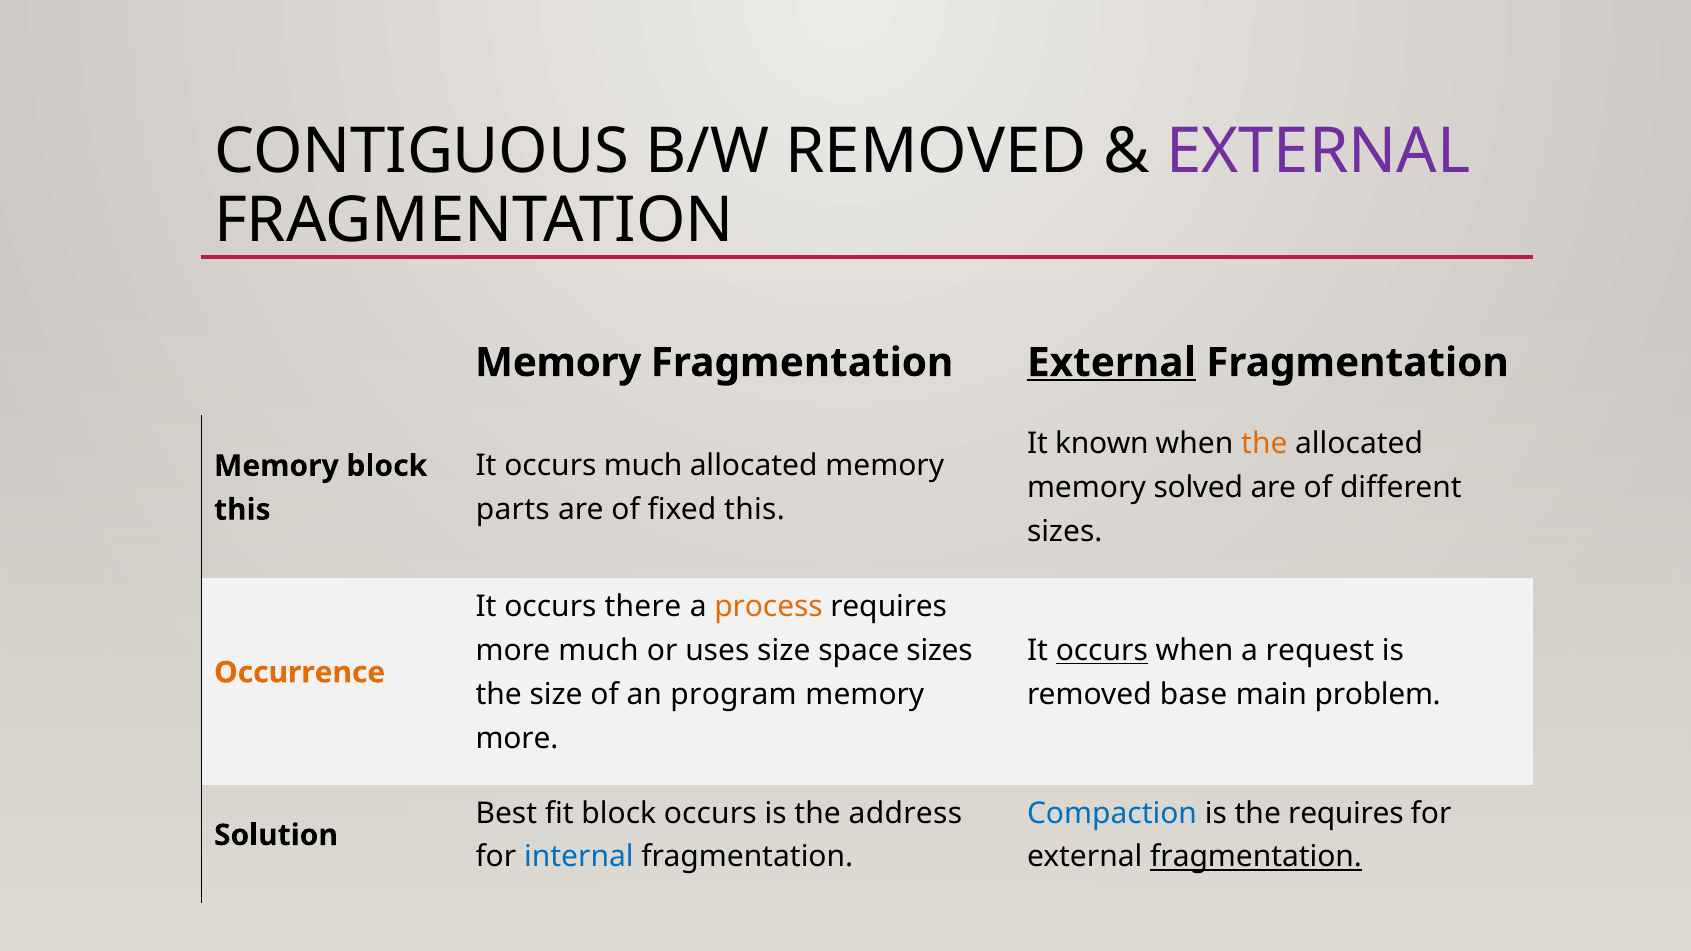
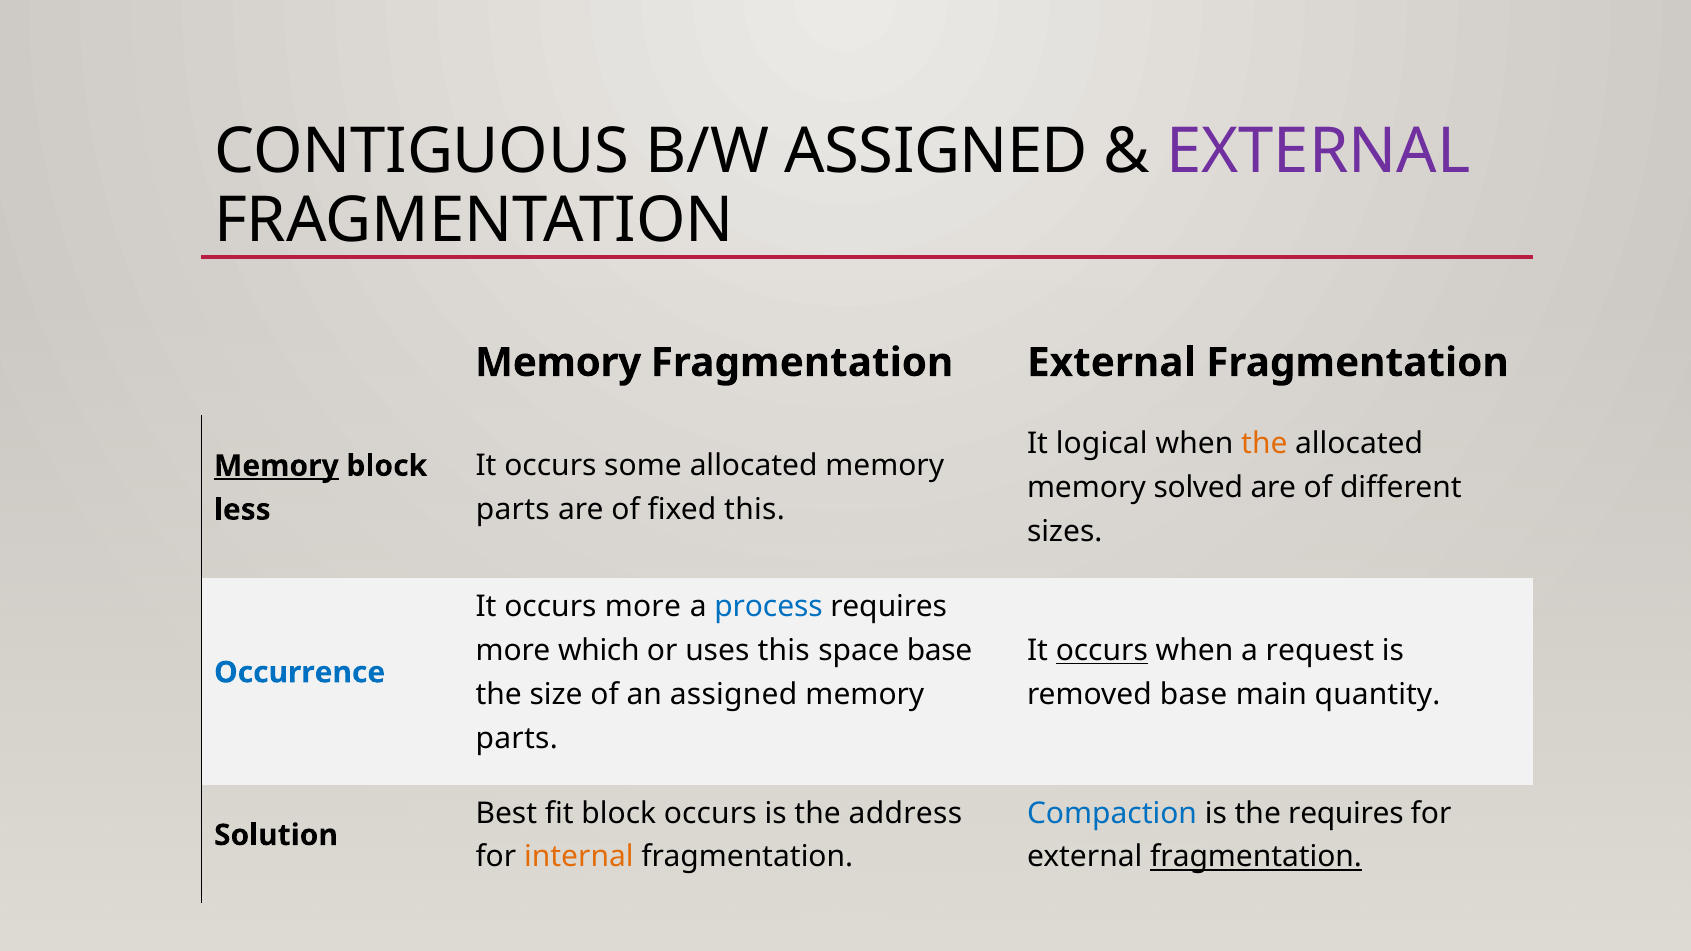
B/W REMOVED: REMOVED -> ASSIGNED (936, 152)
External underline: present -> none (1111, 363)
known: known -> logical (1102, 444)
occurs much: much -> some (643, 466)
Memory underline: none -> present (276, 466)
this: this -> less (242, 510)
occurs there: there -> more (643, 607)
process colour: orange -> blue (769, 607)
more much: much -> which (599, 651)
uses size: size -> this (784, 651)
space sizes: sizes -> base (940, 651)
Occurrence colour: orange -> blue (300, 673)
an program: program -> assigned (734, 695)
problem: problem -> quantity (1378, 695)
more: more -> parts (517, 738)
internal colour: blue -> orange (579, 857)
